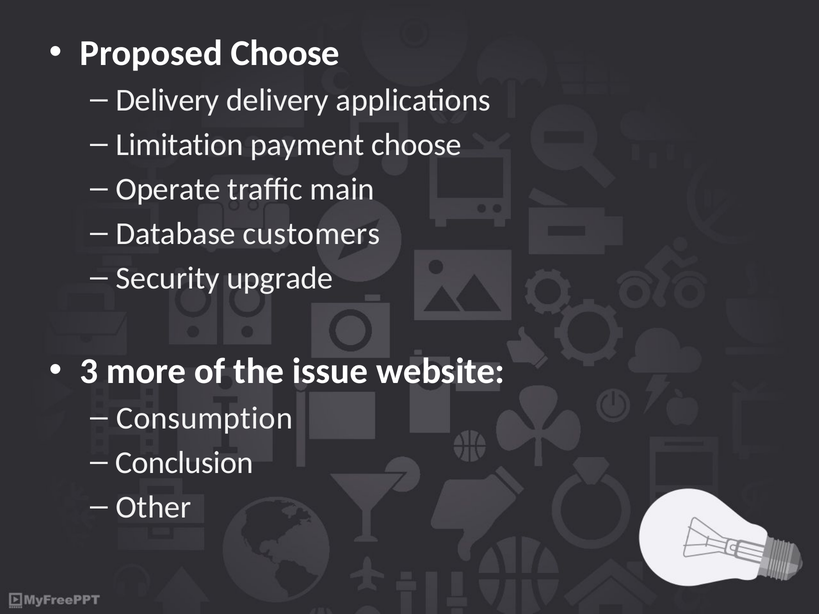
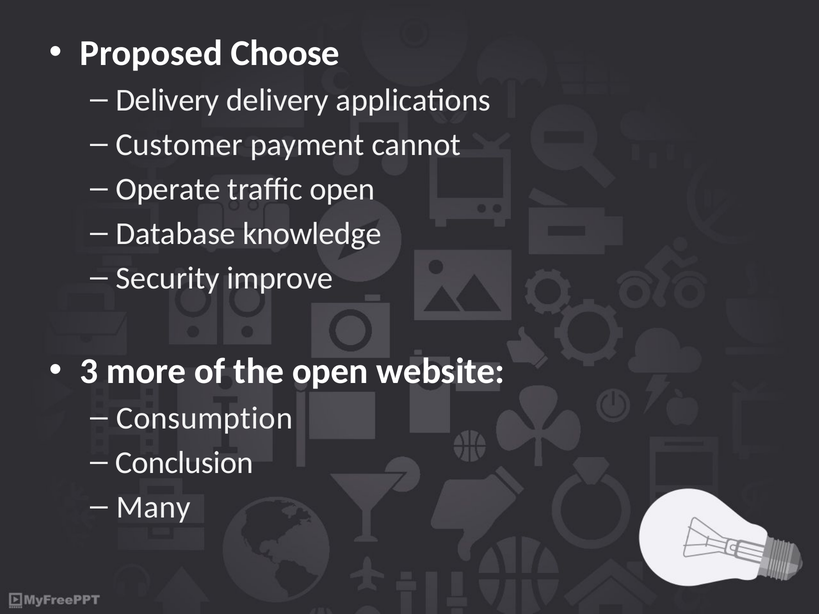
Limitation: Limitation -> Customer (179, 145)
payment choose: choose -> cannot (416, 145)
traffic main: main -> open (342, 189)
customers: customers -> knowledge (312, 234)
upgrade: upgrade -> improve (280, 278)
the issue: issue -> open (330, 371)
Other: Other -> Many (153, 507)
